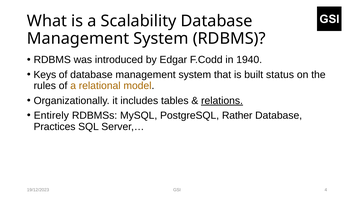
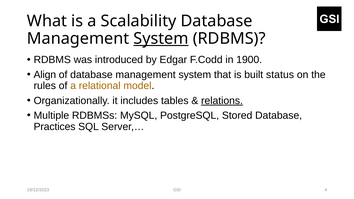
System underline: none -> present (161, 39)
1940: 1940 -> 1900 (249, 60)
Keys: Keys -> Align (45, 75)
Entirely: Entirely -> Multiple (51, 116)
Rather: Rather -> Stored (237, 116)
